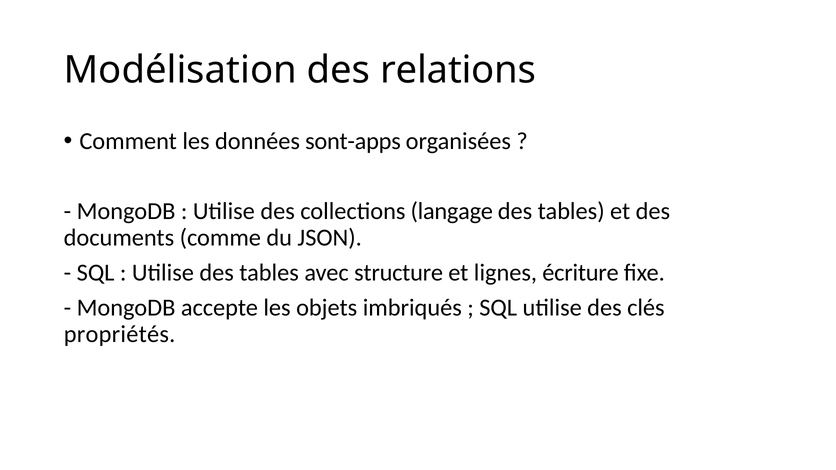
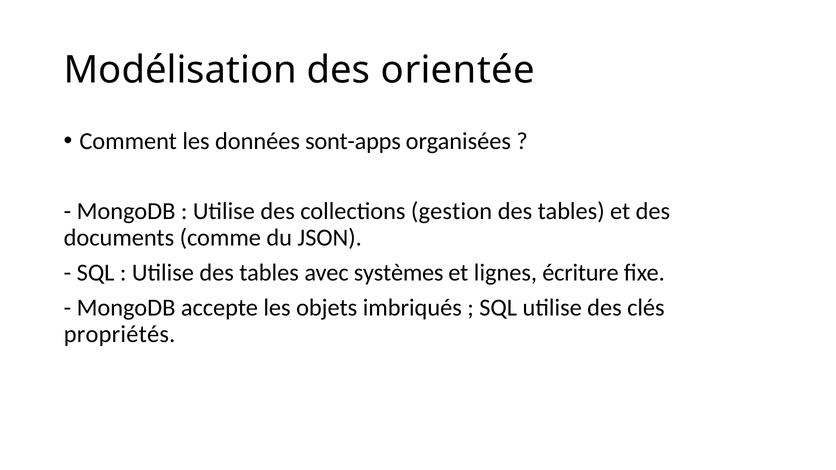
relations: relations -> orientée (458, 70)
langage: langage -> gestion (452, 211)
structure: structure -> systèmes (399, 273)
